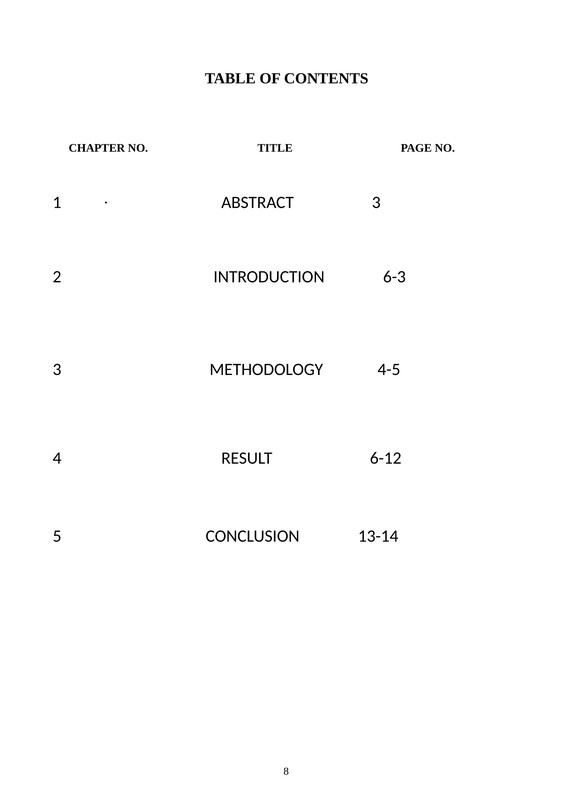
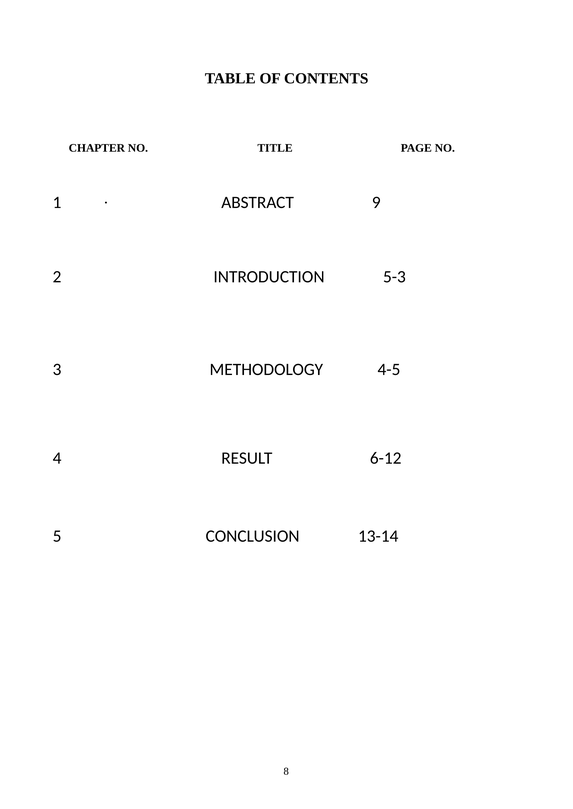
ABSTRACT 3: 3 -> 9 (376, 203)
6-3: 6-3 -> 5-3 (394, 277)
